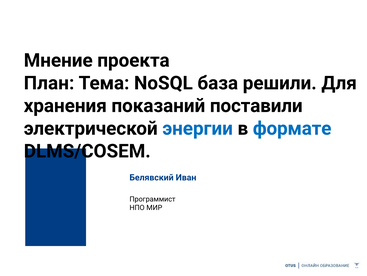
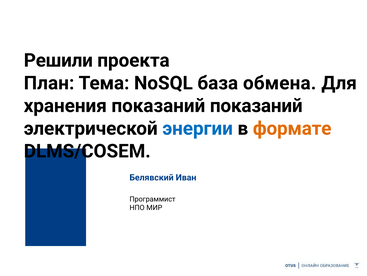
Мнение: Мнение -> Решили (58, 60)
решили: решили -> обмена (280, 83)
показаний поставили: поставили -> показаний (256, 106)
формате colour: blue -> orange (292, 128)
